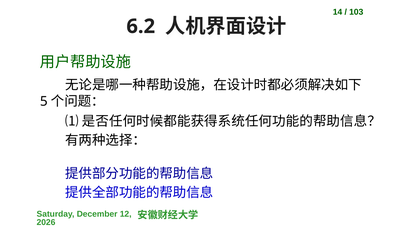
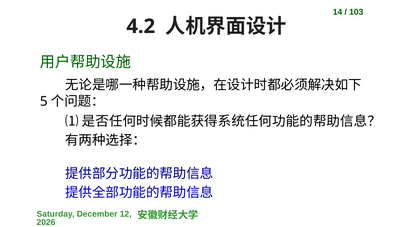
6.2: 6.2 -> 4.2 (141, 26)
